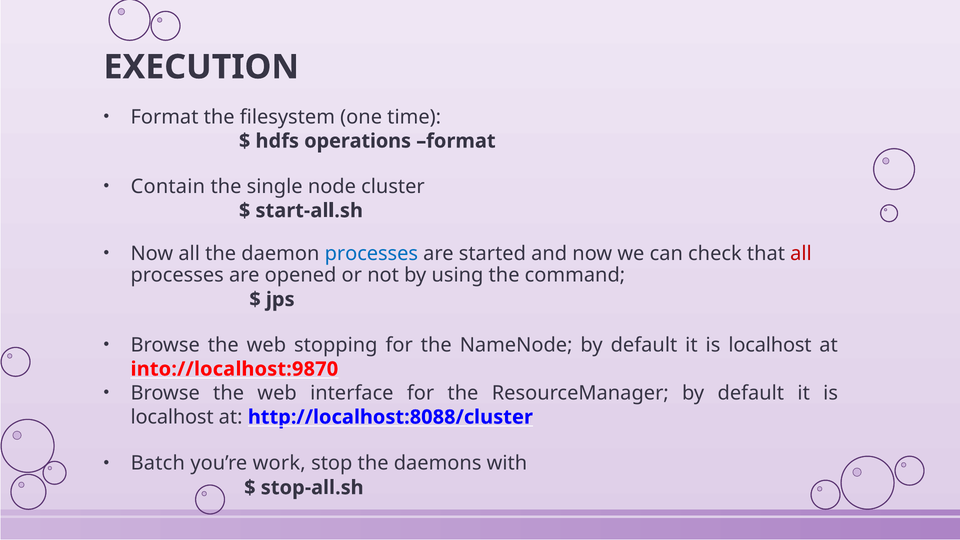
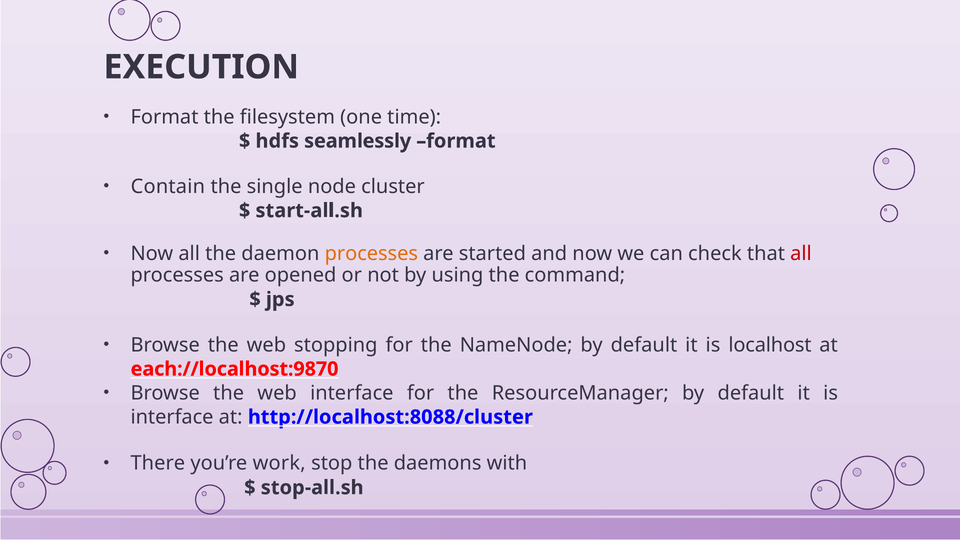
operations: operations -> seamlessly (358, 141)
processes colour: blue -> orange (371, 254)
into://localhost:9870: into://localhost:9870 -> each://localhost:9870 (235, 369)
localhost: localhost -> interface (172, 417)
Batch: Batch -> There (158, 463)
